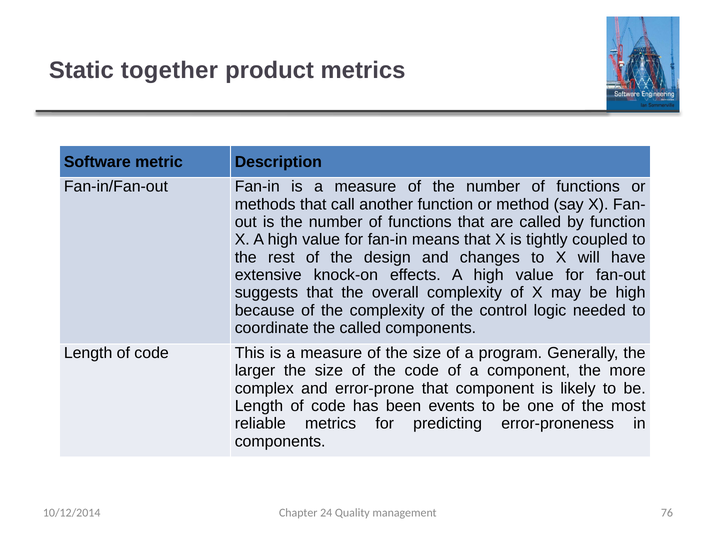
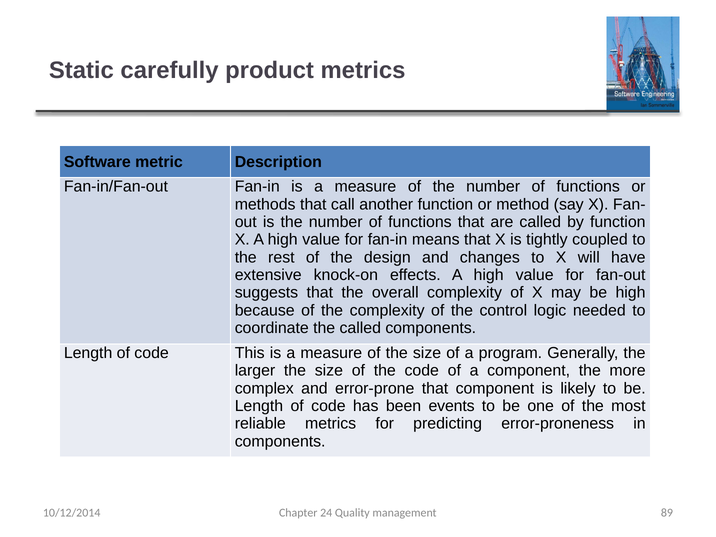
together: together -> carefully (170, 70)
76: 76 -> 89 (667, 513)
